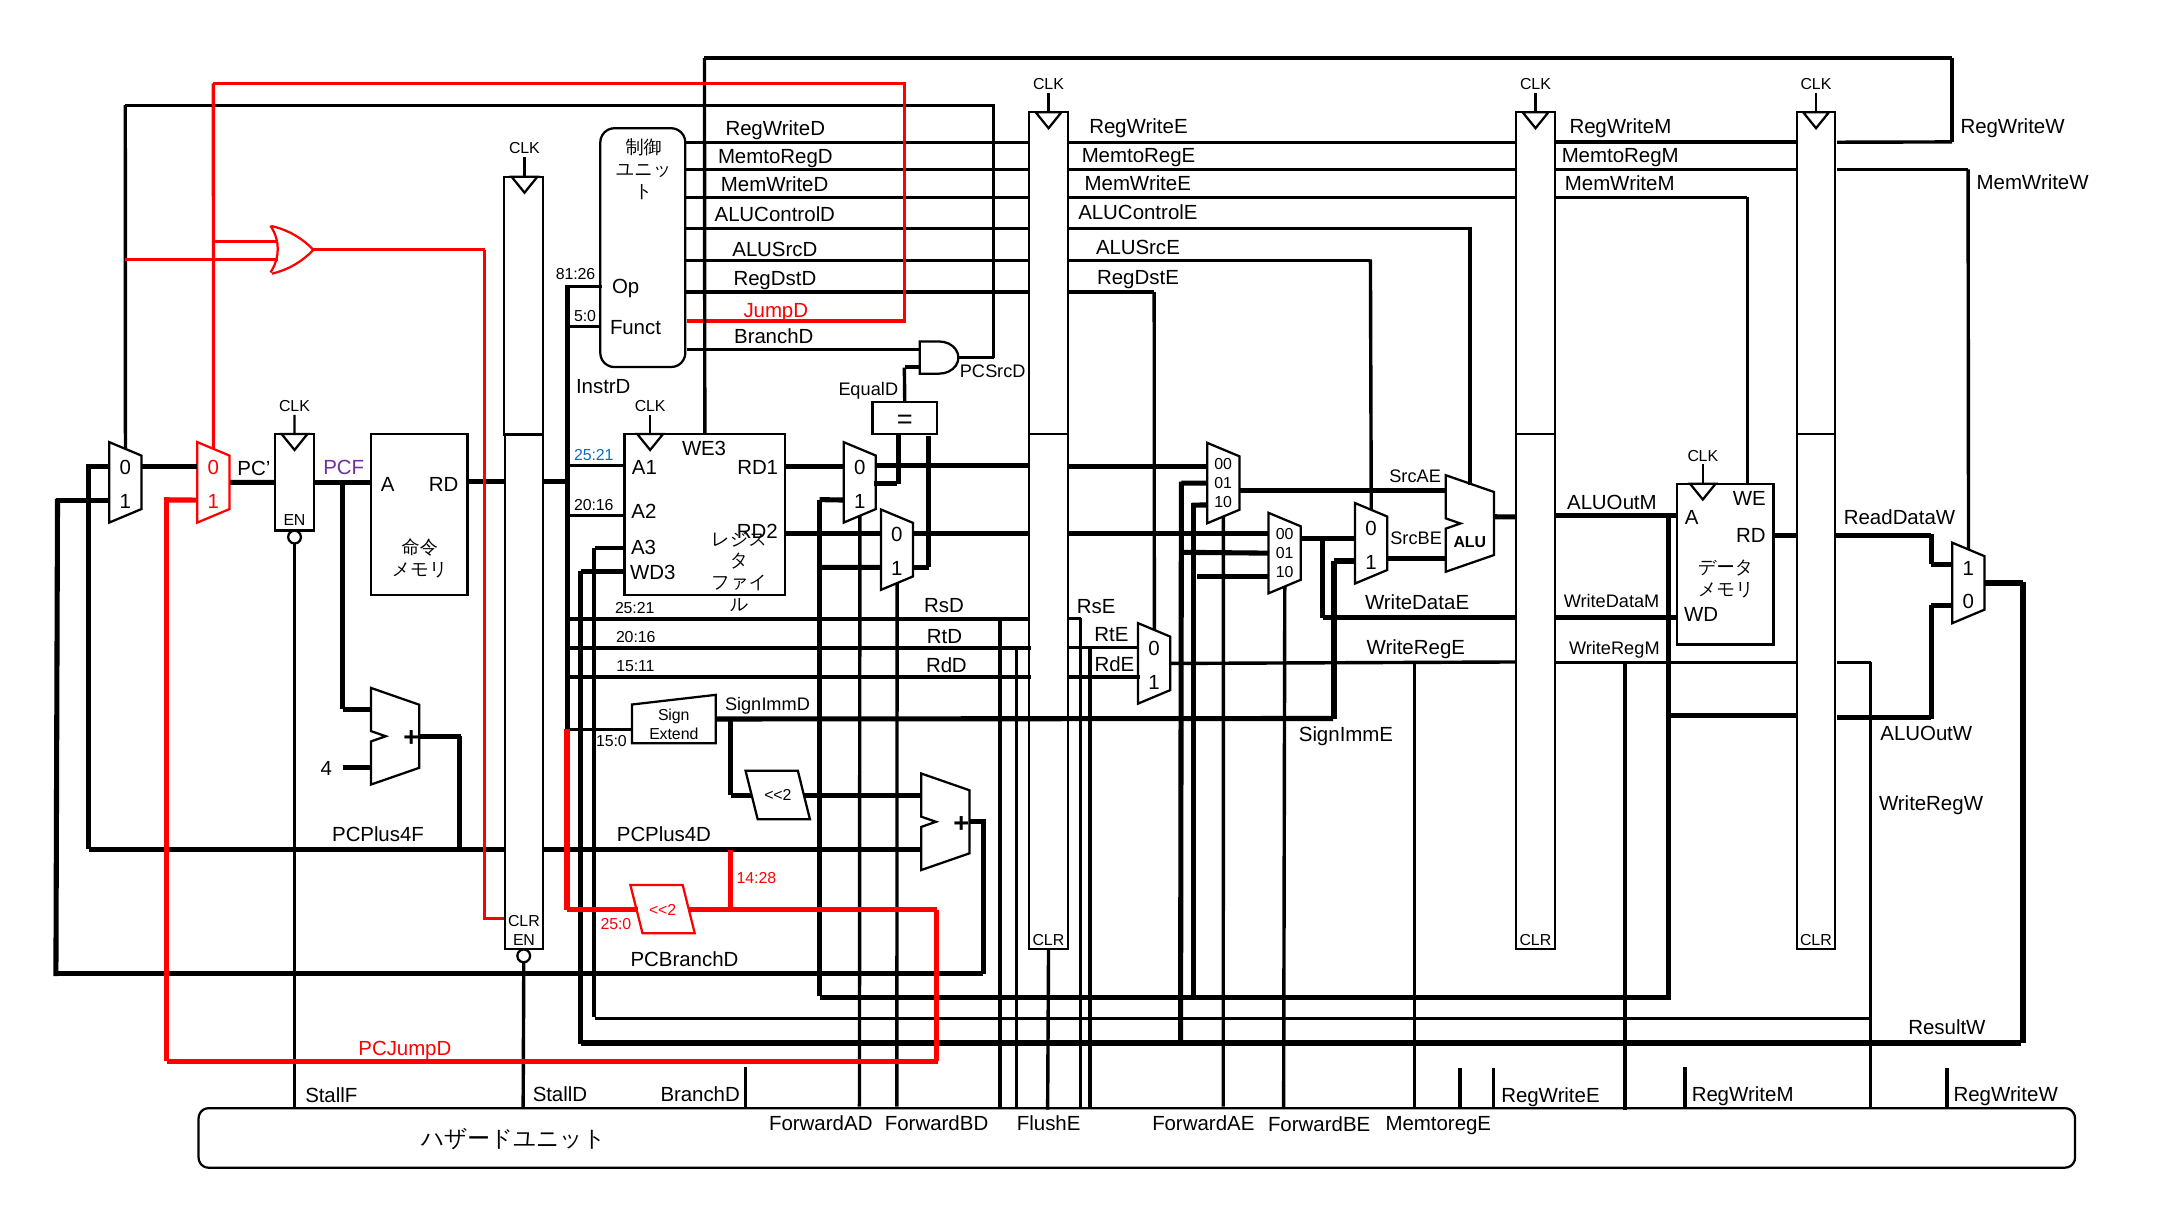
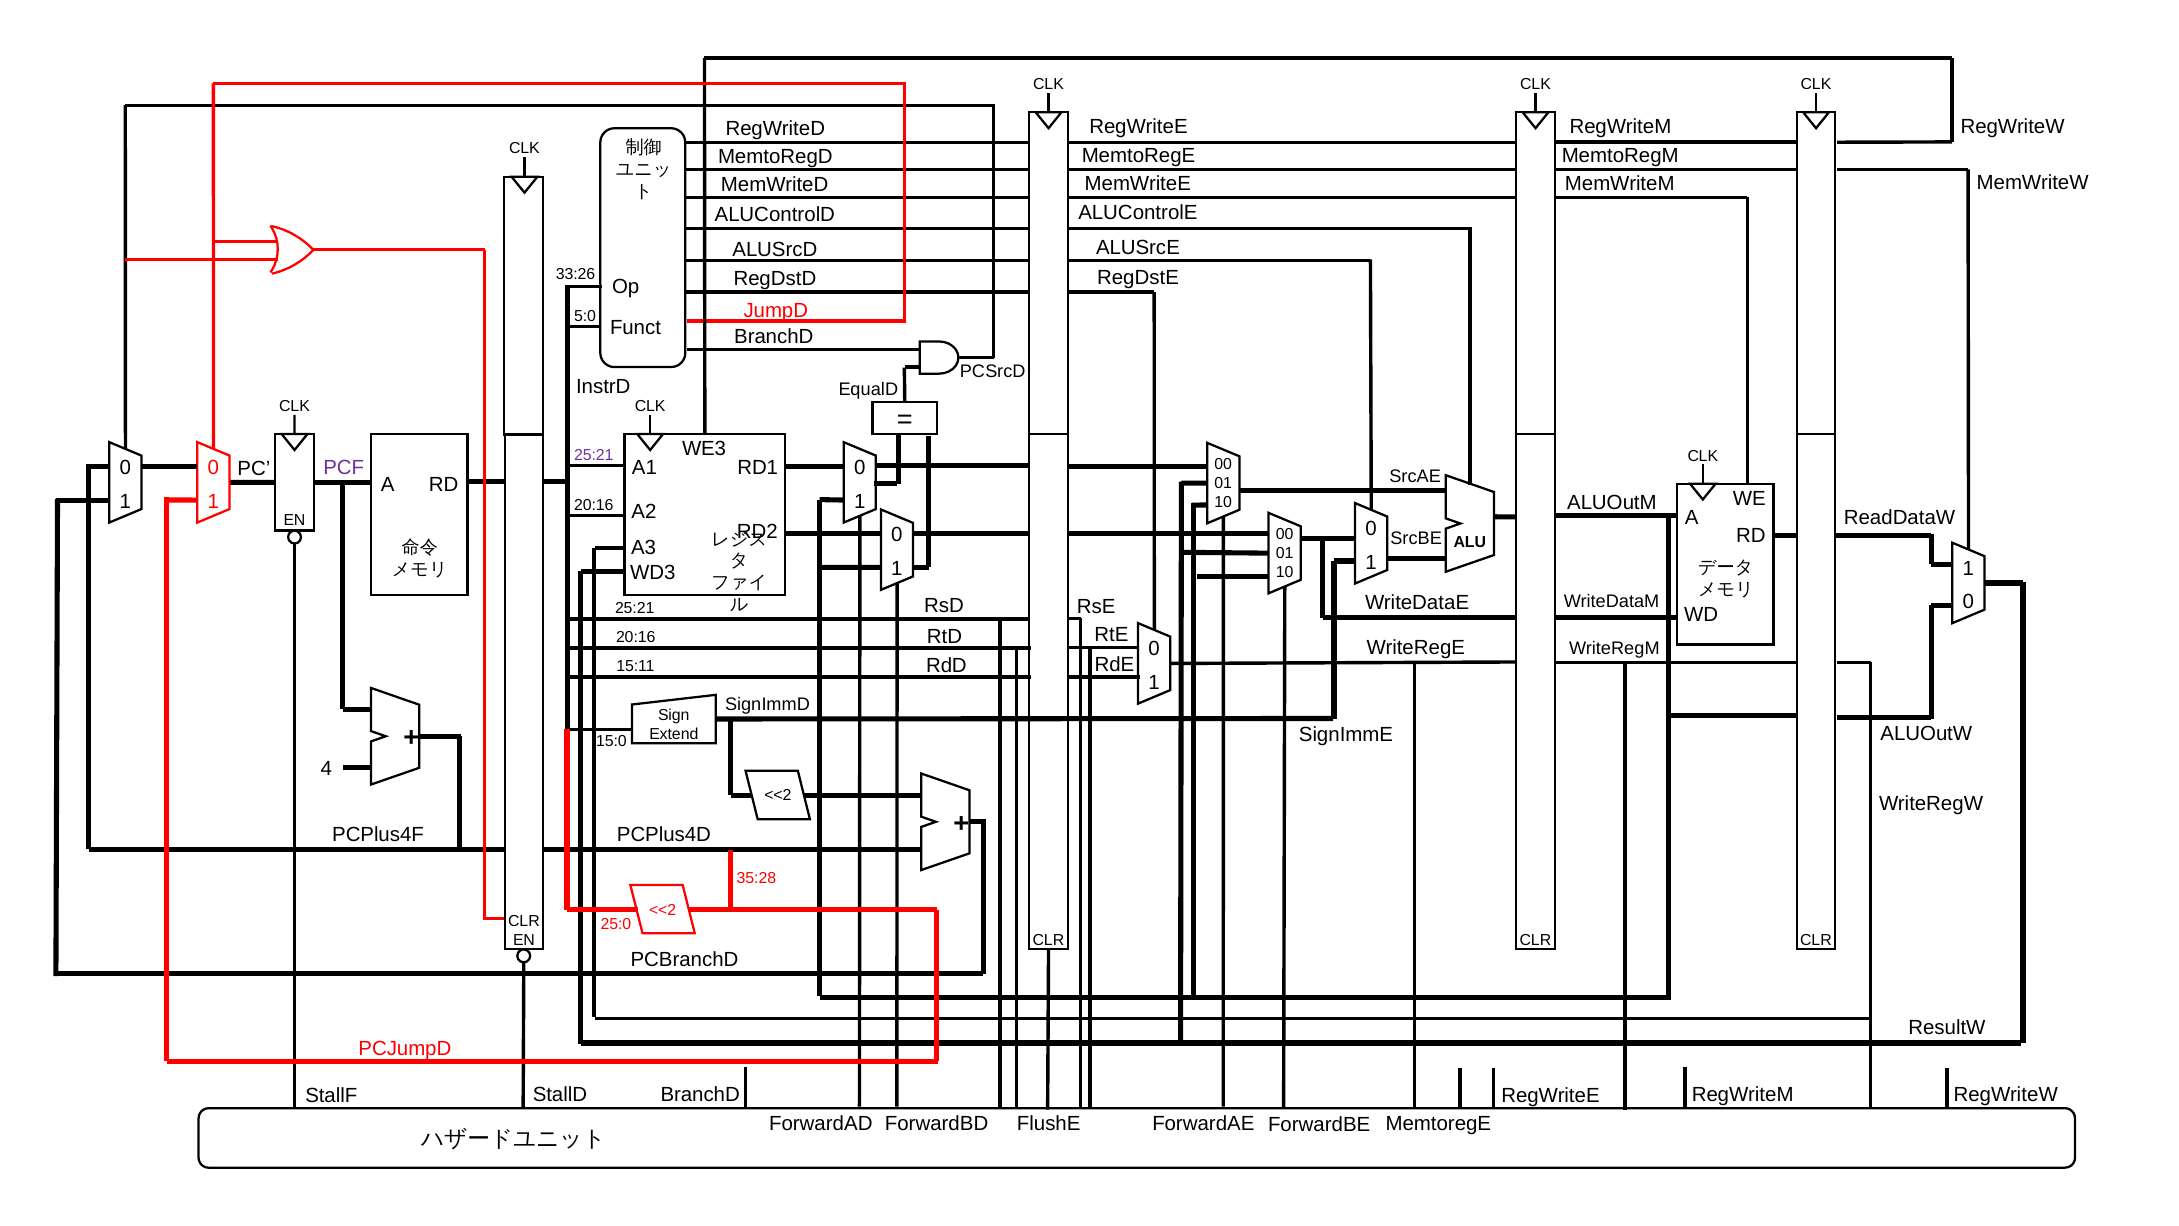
81:26: 81:26 -> 33:26 (576, 274)
25:21 colour: blue -> purple (594, 455)
14:28: 14:28 -> 35:28 (756, 878)
